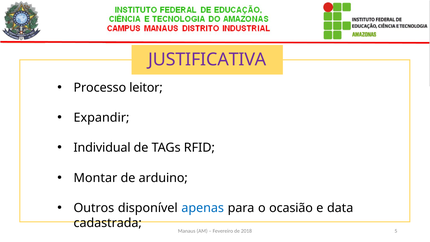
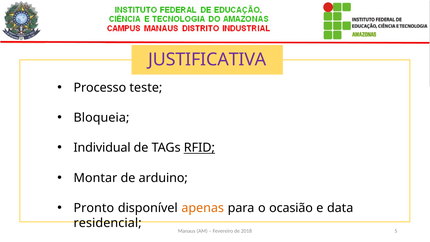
leitor: leitor -> teste (146, 88)
Expandir: Expandir -> Bloqueia (101, 118)
RFID underline: none -> present (199, 148)
Outros: Outros -> Pronto (94, 208)
apenas colour: blue -> orange (203, 208)
cadastrada: cadastrada -> residencial (108, 223)
